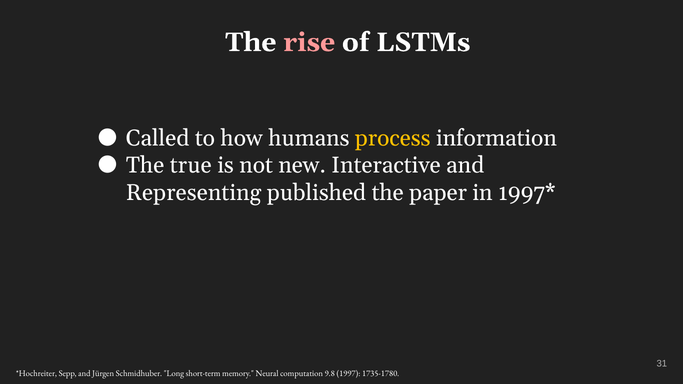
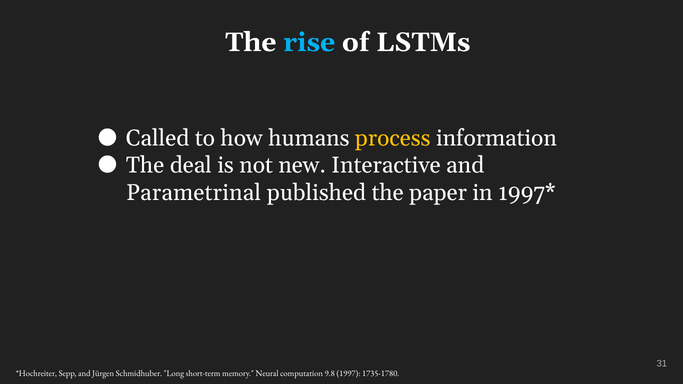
rise colour: pink -> light blue (309, 42)
true: true -> deal (191, 166)
Representing: Representing -> Parametrinal (194, 193)
